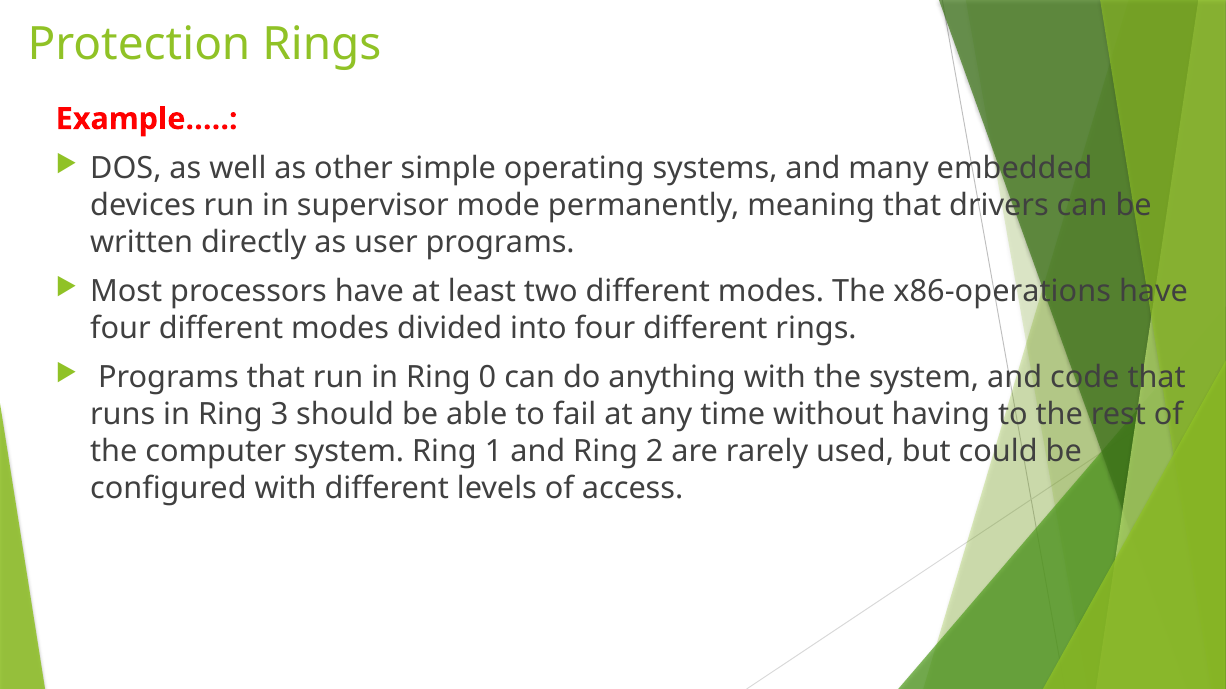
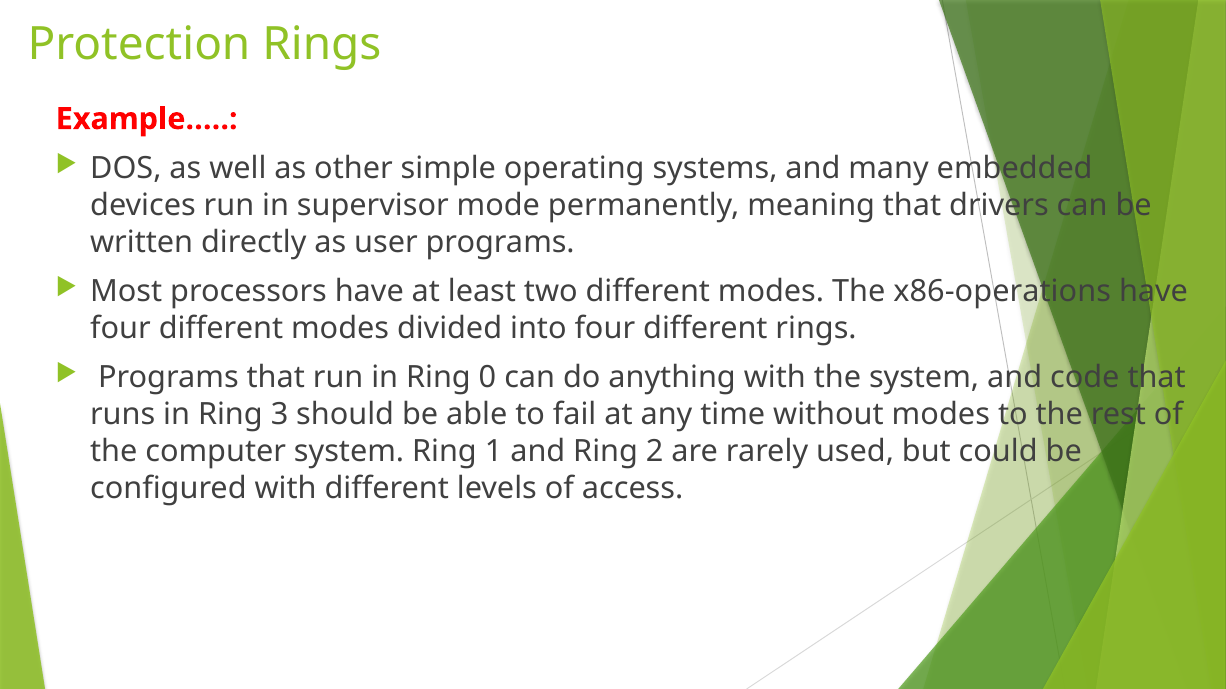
without having: having -> modes (941, 415)
